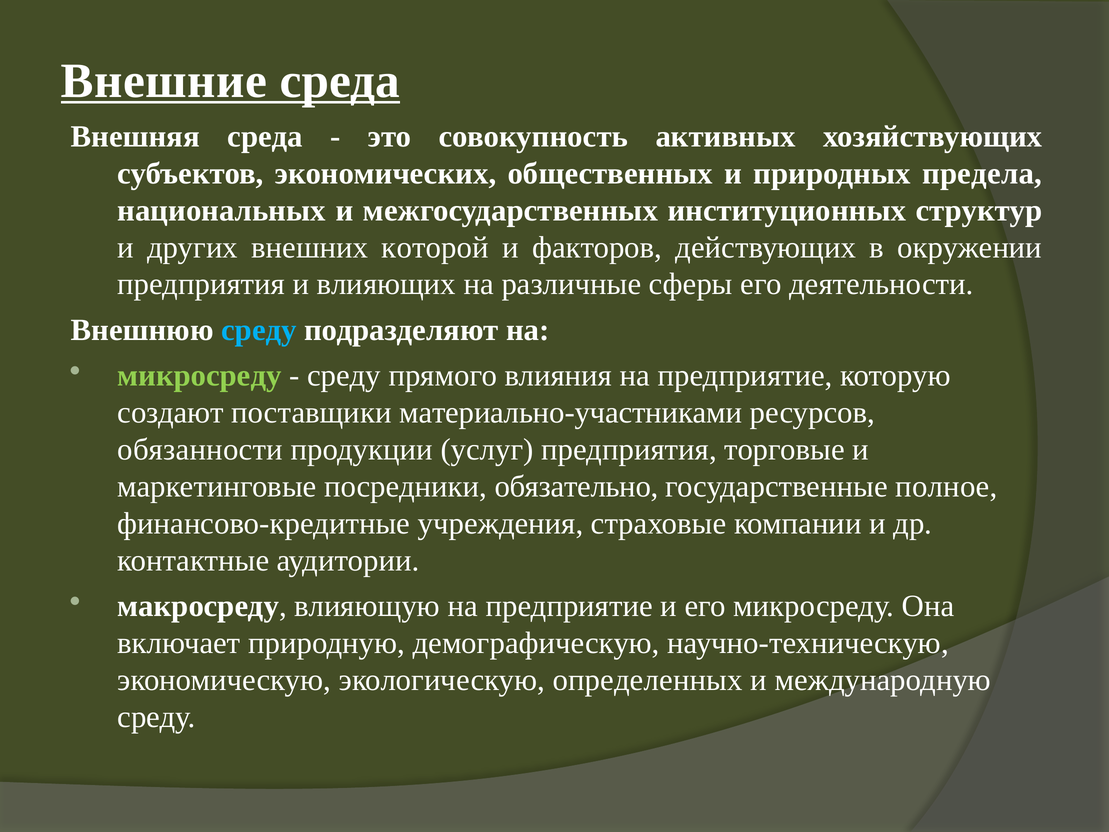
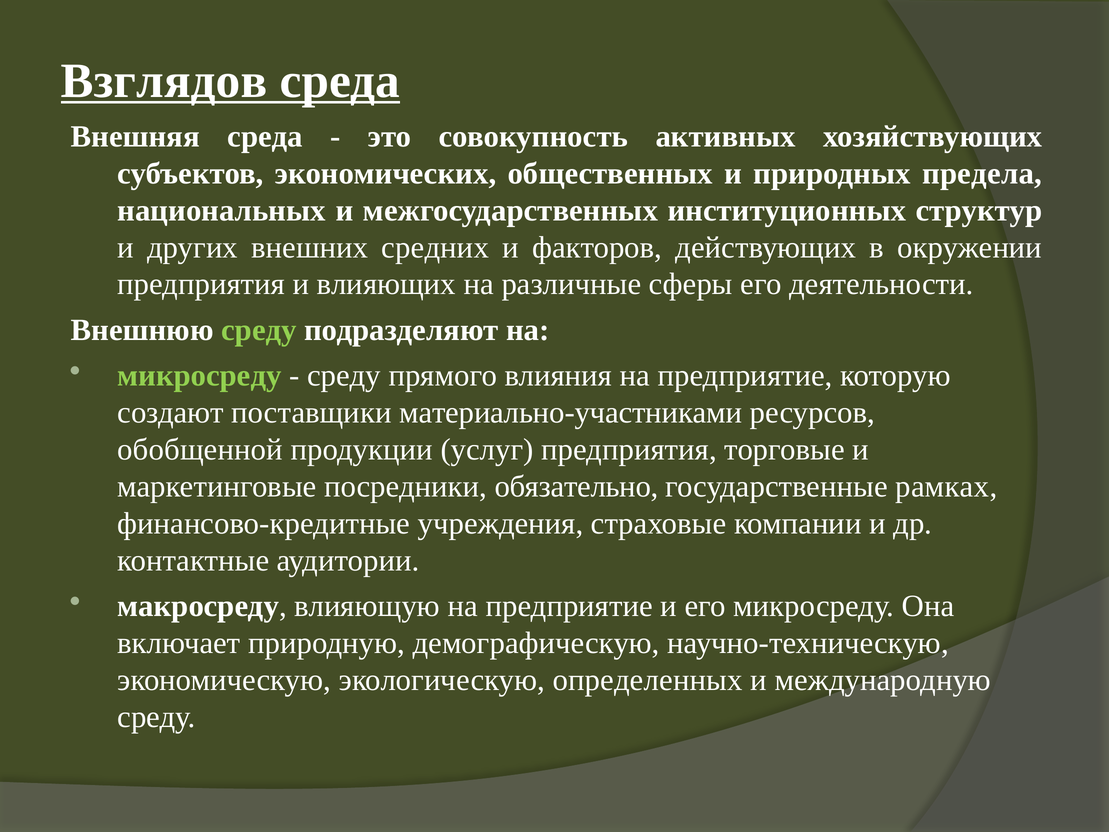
Внешние: Внешние -> Взглядов (164, 81)
которой: которой -> средних (435, 247)
среду colour: light blue -> light green (259, 330)
обязанности: обязанности -> обобщенной (200, 449)
полное: полное -> рамках (946, 486)
